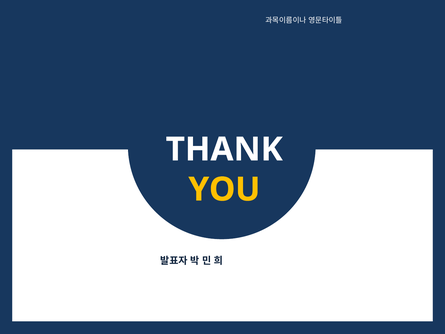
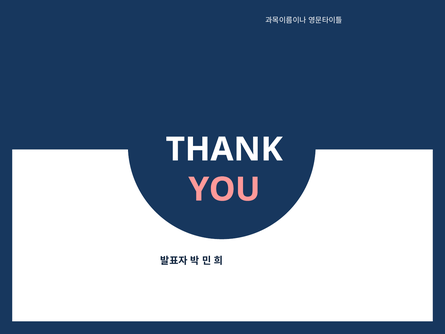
YOU colour: yellow -> pink (224, 189)
